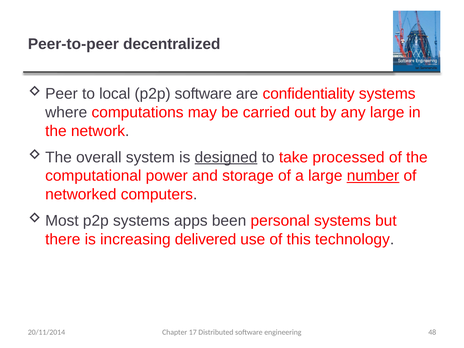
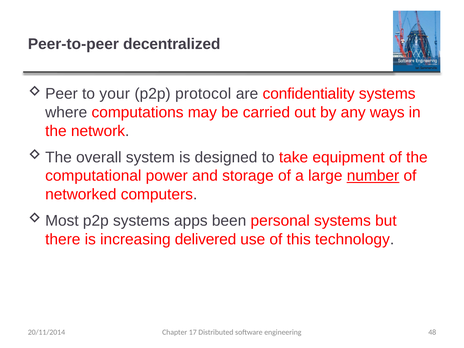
local: local -> your (115, 94)
p2p software: software -> protocol (203, 94)
any large: large -> ways (387, 112)
designed underline: present -> none (226, 157)
processed: processed -> equipment (349, 157)
